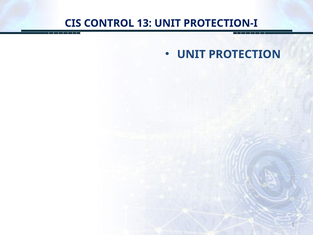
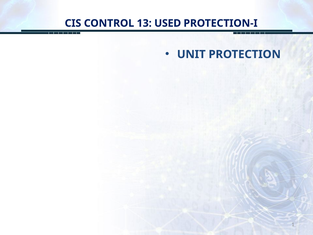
13 UNIT: UNIT -> USED (168, 23)
